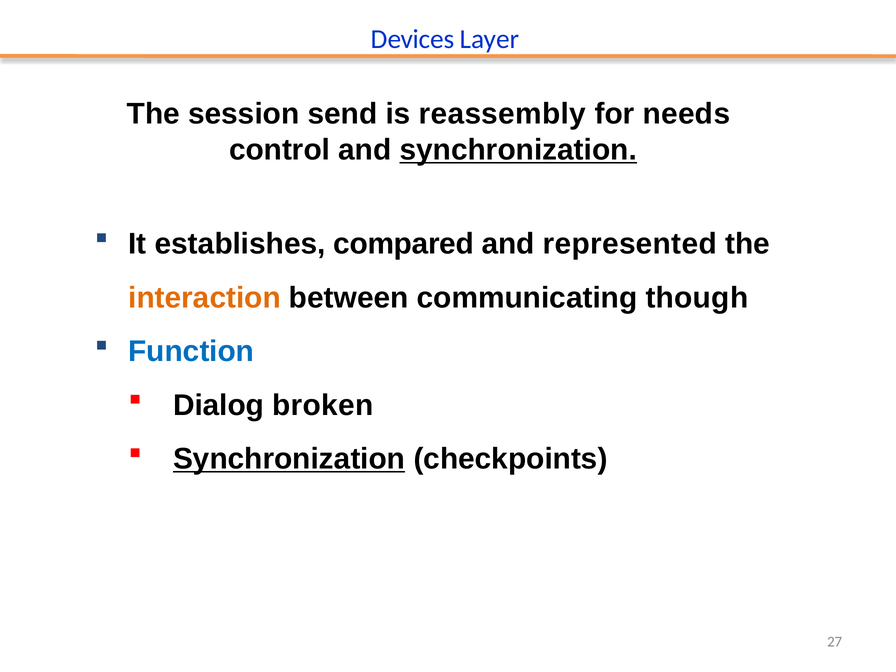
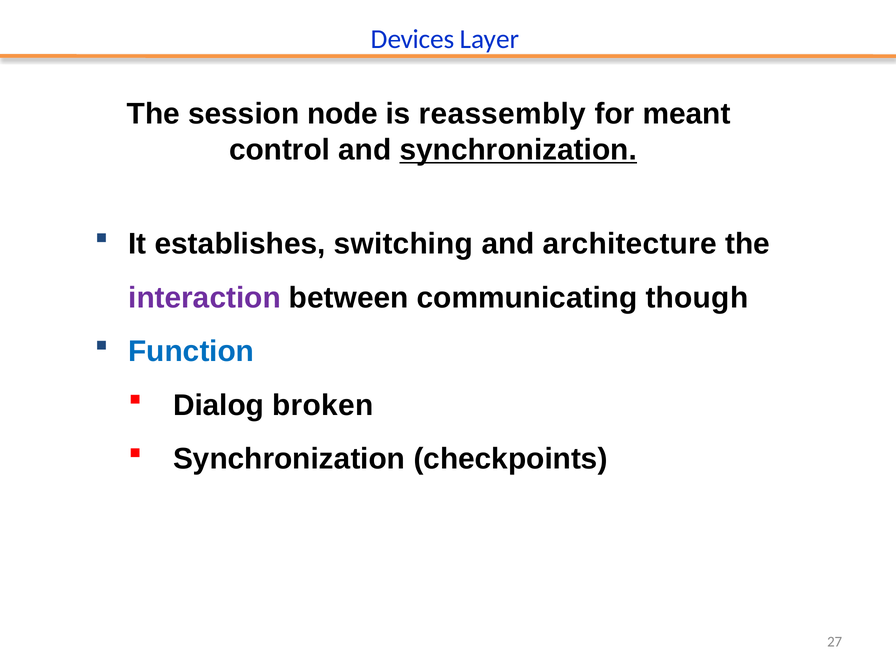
send: send -> node (343, 114)
needs: needs -> meant (687, 114)
compared: compared -> switching (403, 244)
represented: represented -> architecture (630, 244)
interaction colour: orange -> purple (205, 298)
Synchronization underline: present -> none (289, 459)
